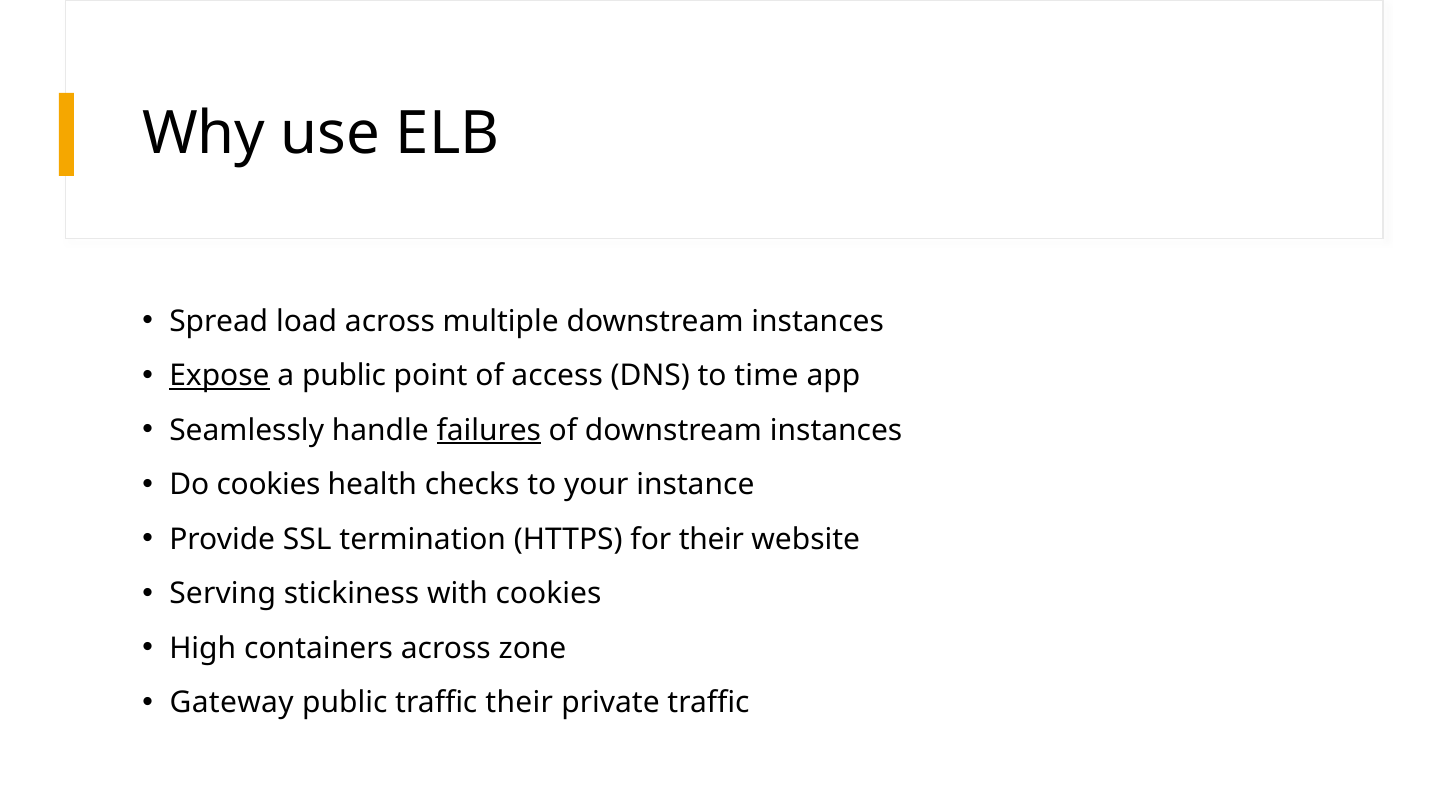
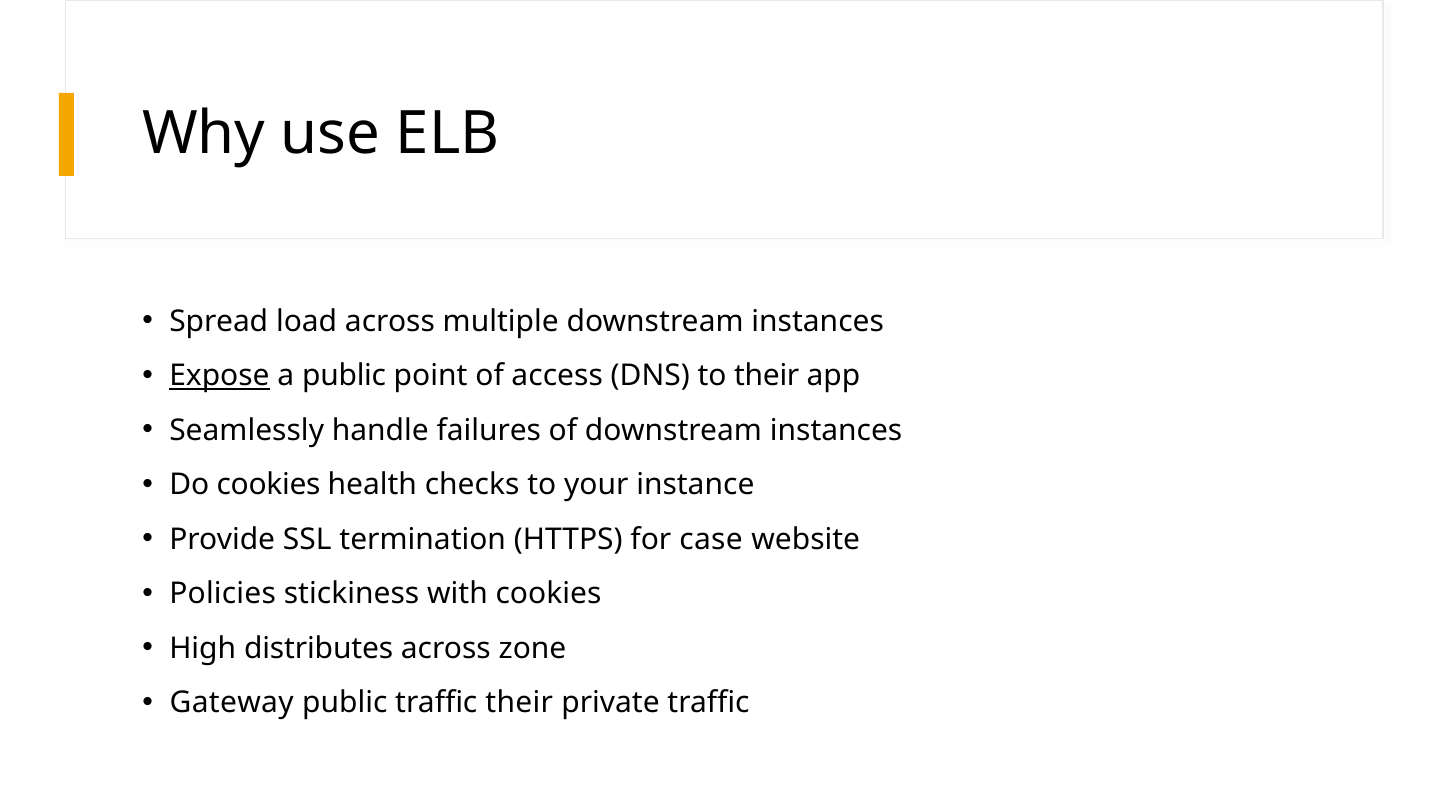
to time: time -> their (767, 376)
failures underline: present -> none (489, 430)
for their: their -> case (711, 539)
Serving: Serving -> Policies (223, 594)
containers: containers -> distributes (319, 648)
